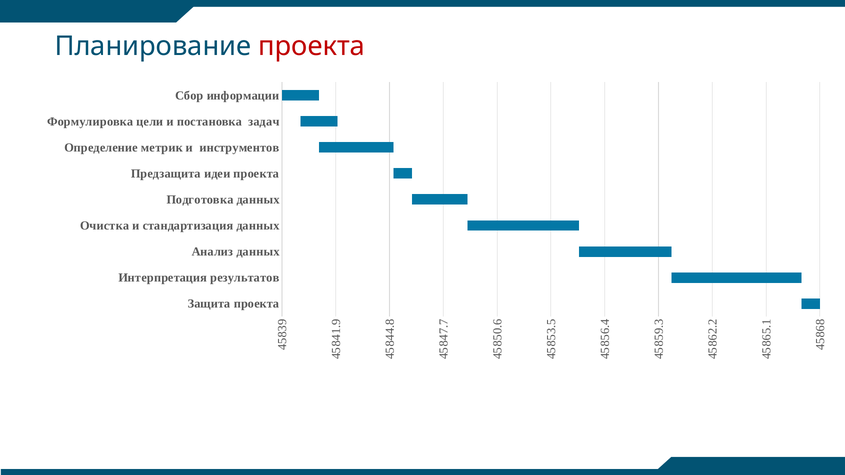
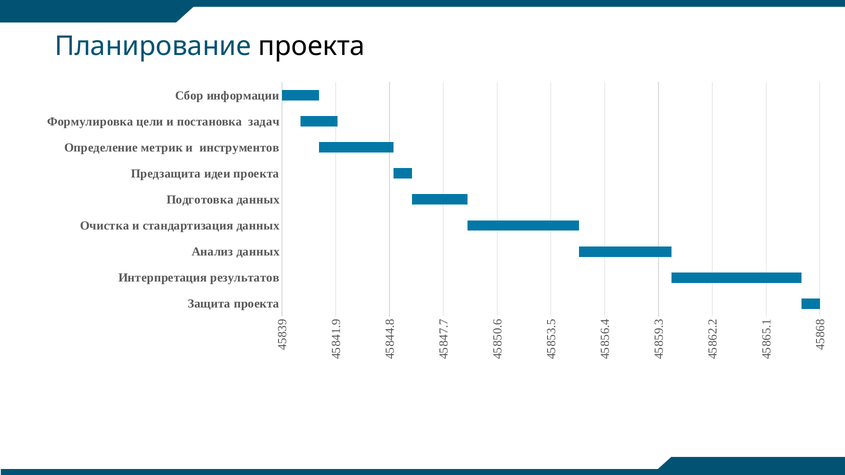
проекта colour: red -> black (312, 46)
